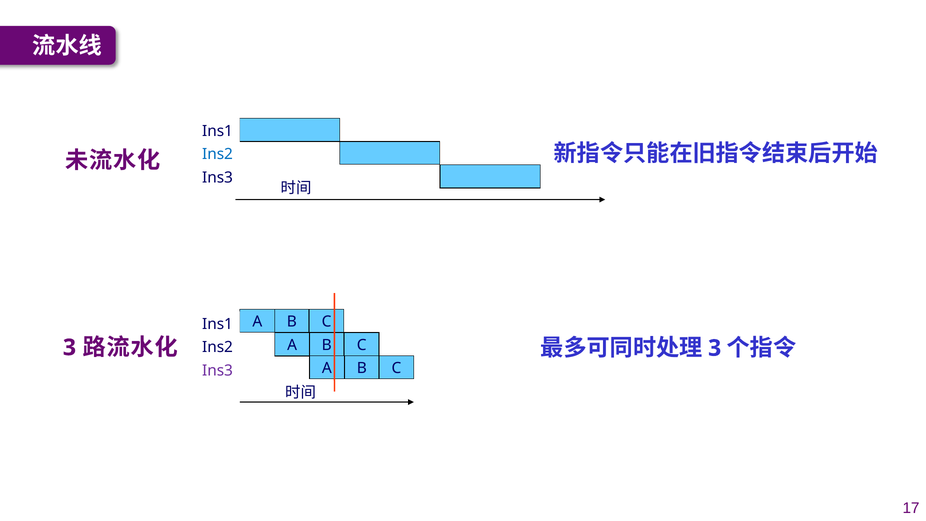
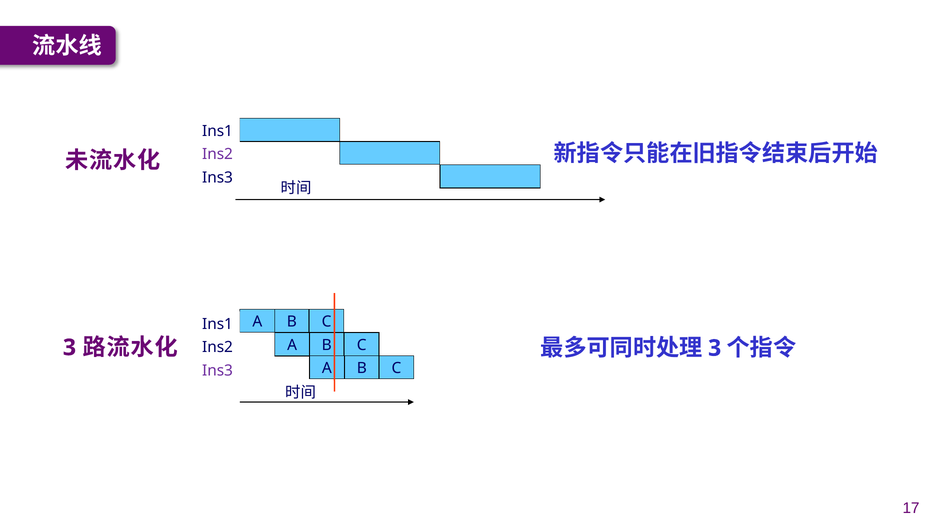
Ins2 colour: blue -> purple (218, 154)
